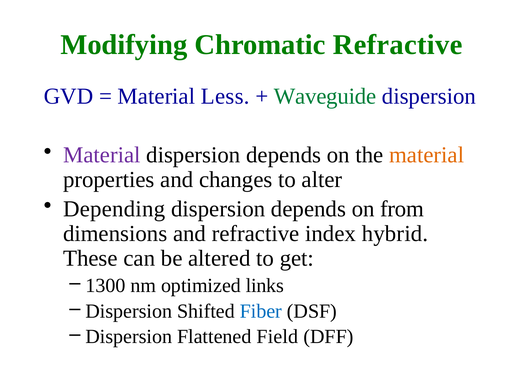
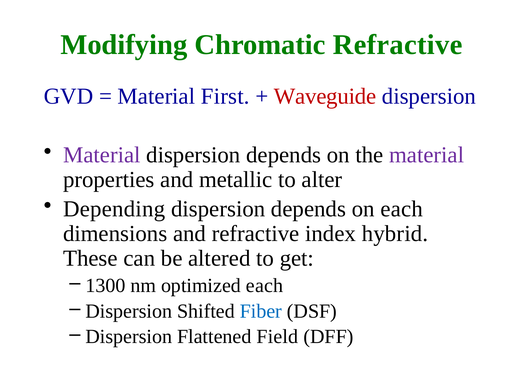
Less: Less -> First (225, 96)
Waveguide colour: green -> red (325, 96)
material colour: orange -> purple (427, 155)
changes: changes -> metallic (236, 180)
on from: from -> each (402, 209)
optimized links: links -> each (265, 286)
